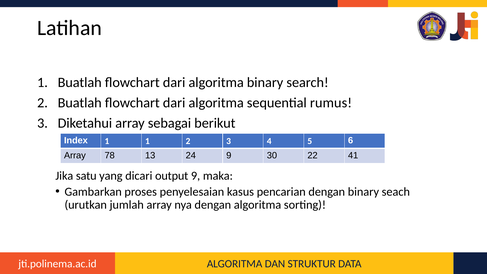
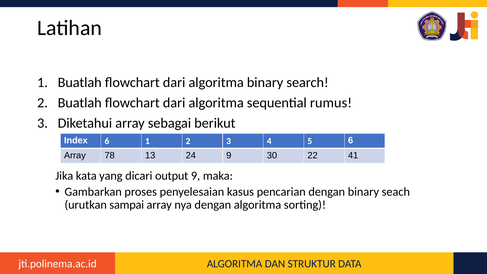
Index 1: 1 -> 6 (107, 141)
satu: satu -> kata (86, 176)
jumlah: jumlah -> sampai (127, 205)
